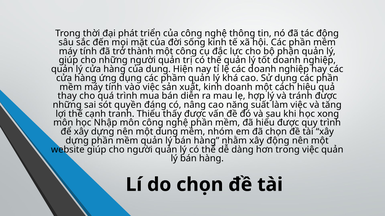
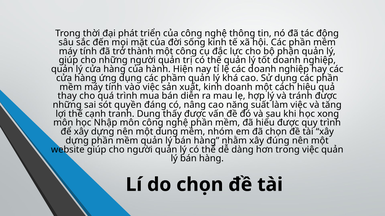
của dung: dung -> hành (158, 69)
tranh Thiểu: Thiểu -> Dung (149, 114)
xây động: động -> đúng (278, 141)
